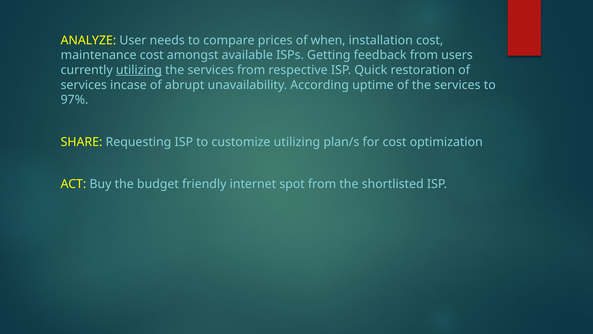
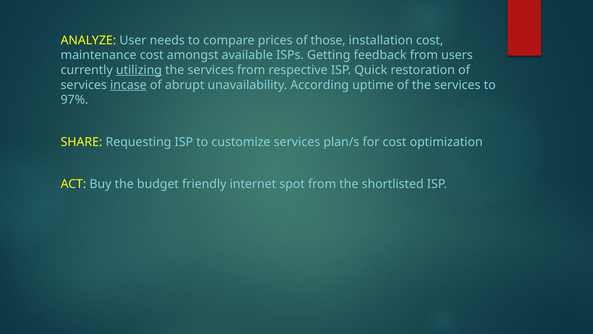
when: when -> those (328, 40)
incase underline: none -> present (128, 85)
customize utilizing: utilizing -> services (297, 142)
